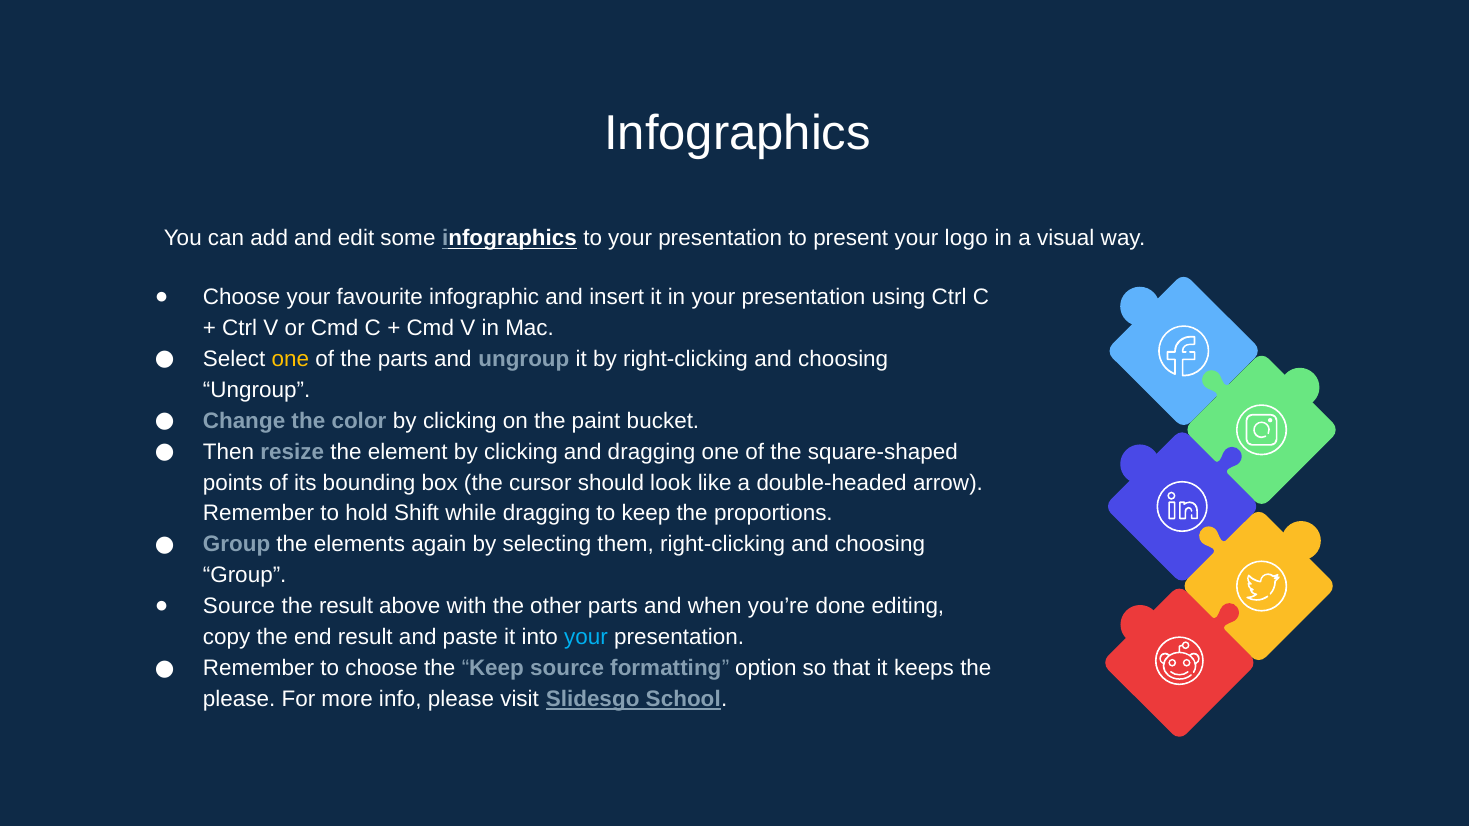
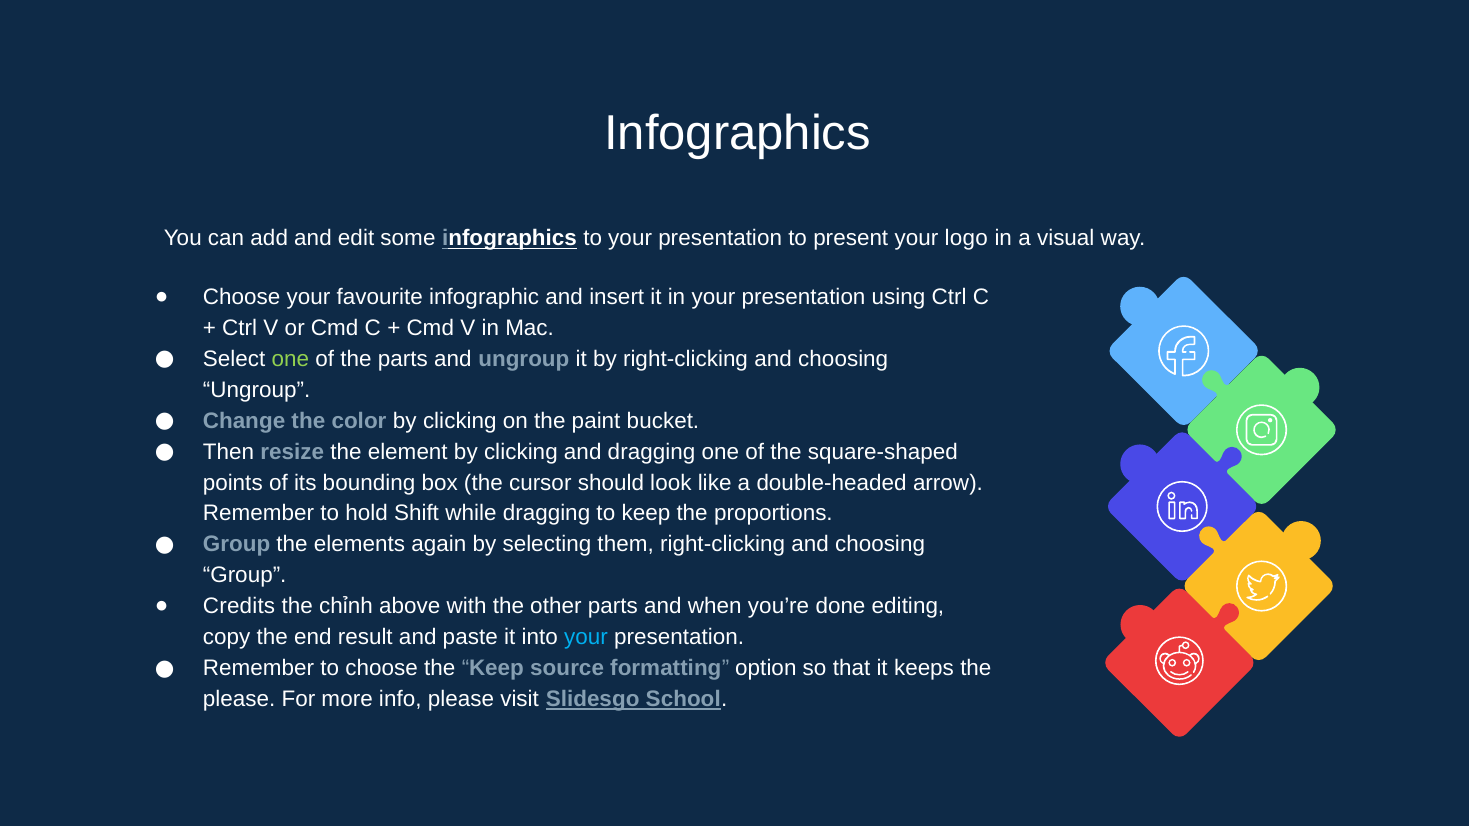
one colour: yellow -> light green (290, 359)
Source: Source -> Credits (239, 607)
the result: result -> chỉnh (346, 607)
